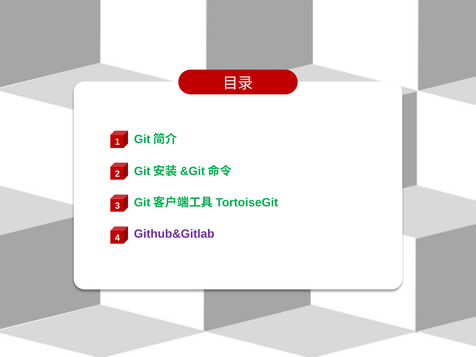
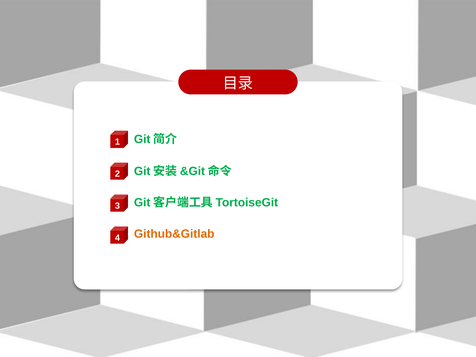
Github&Gitlab colour: purple -> orange (174, 234)
